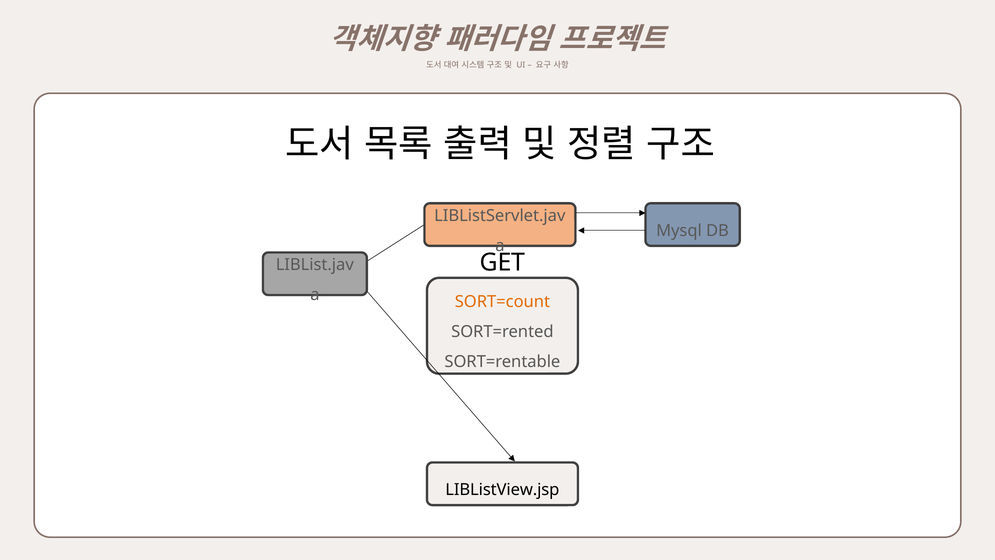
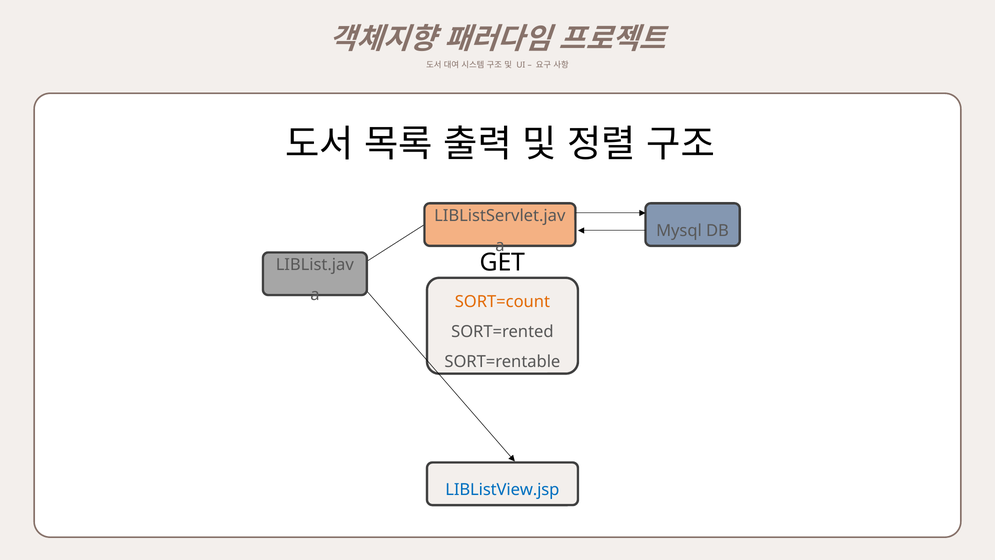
LIBListView.jsp colour: black -> blue (502, 490)
